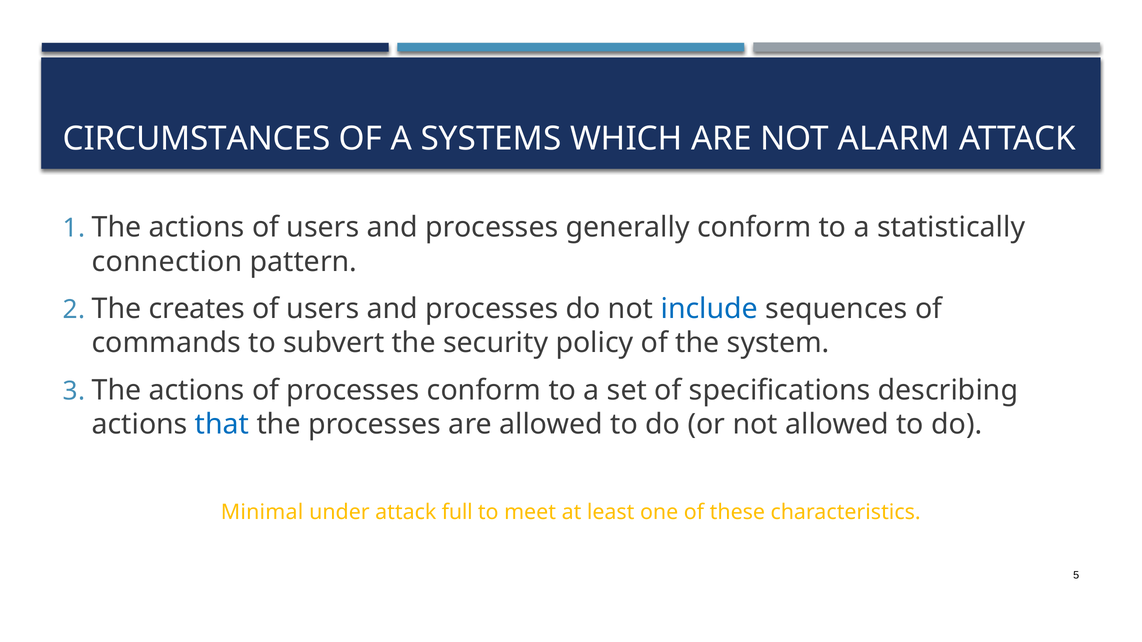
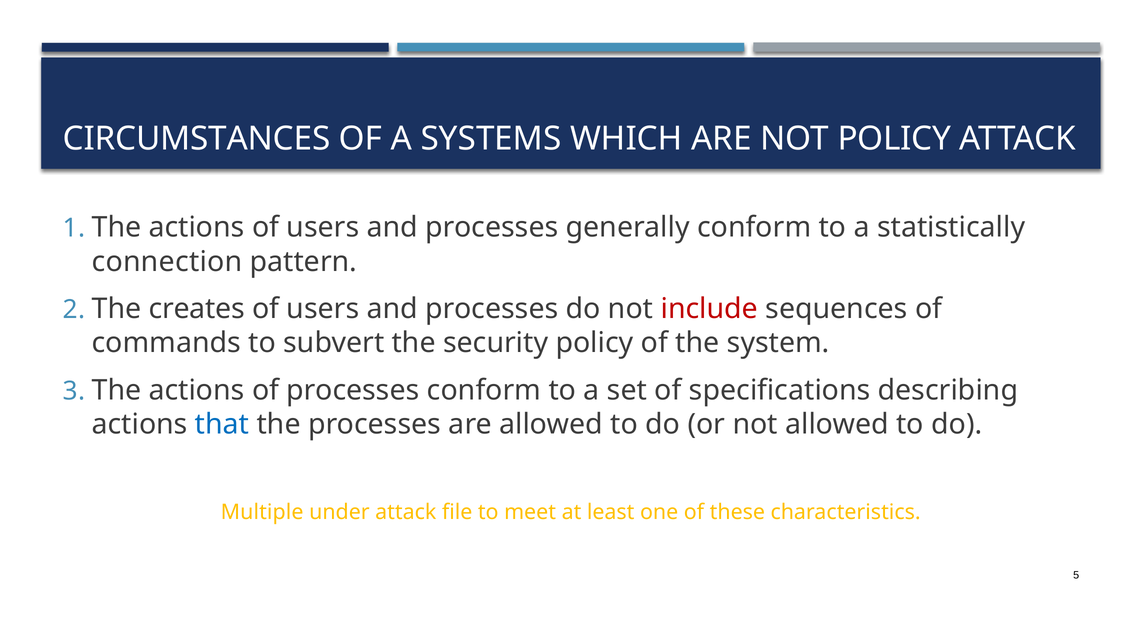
NOT ALARM: ALARM -> POLICY (894, 139)
include colour: blue -> red (709, 309)
Minimal: Minimal -> Multiple (262, 513)
full: full -> file (457, 513)
